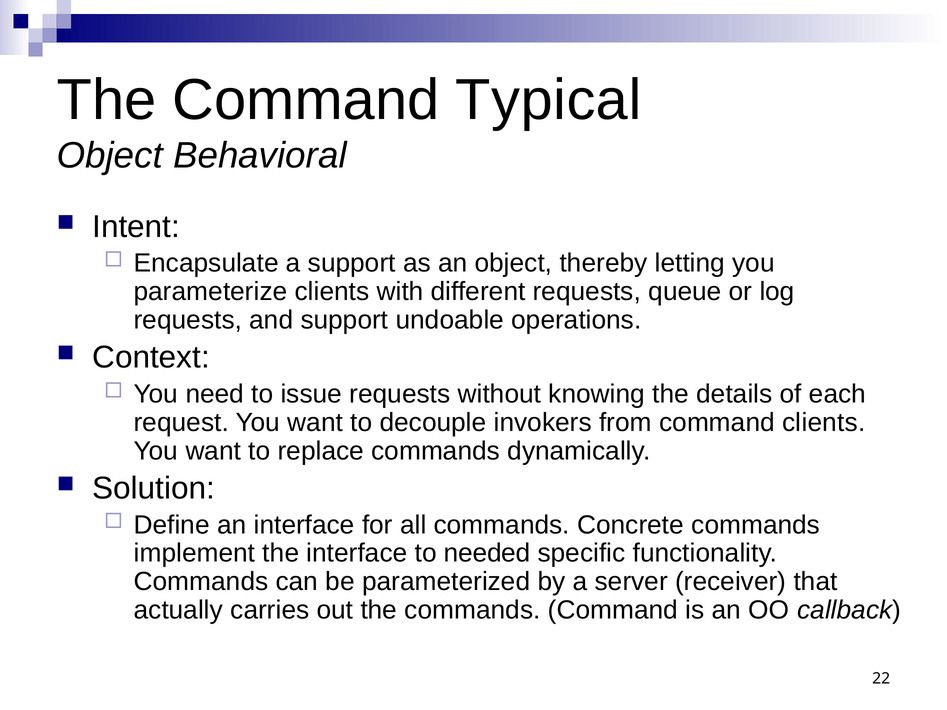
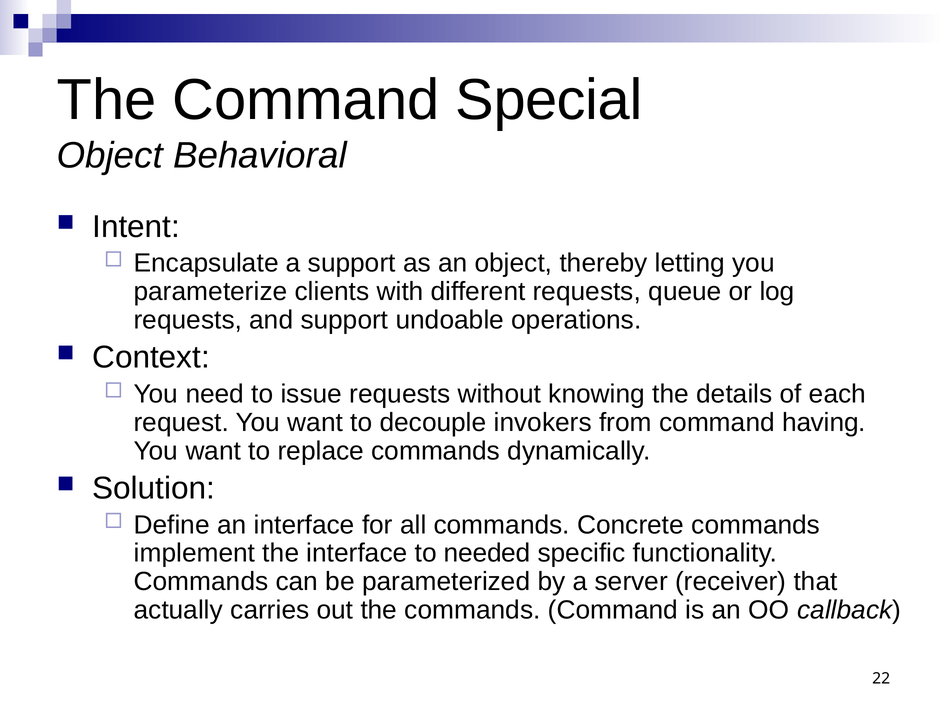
Typical: Typical -> Special (549, 100)
command clients: clients -> having (824, 423)
